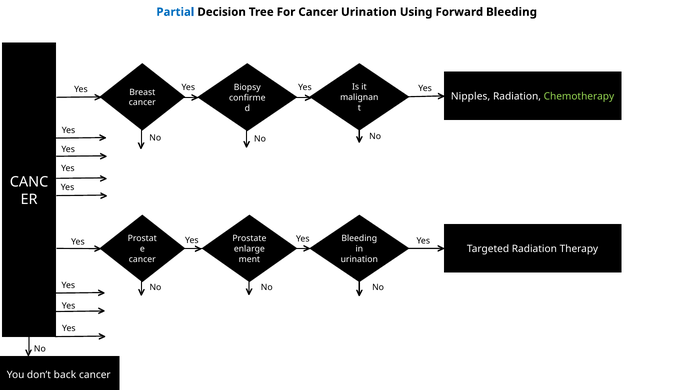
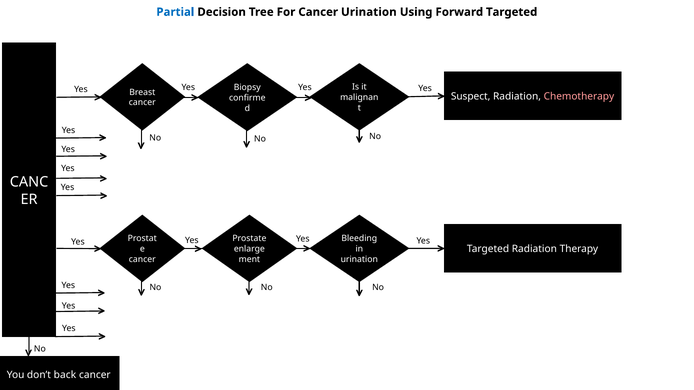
Forward Bleeding: Bleeding -> Targeted (512, 12)
Nipples: Nipples -> Suspect (471, 97)
Chemotherapy colour: light green -> pink (579, 97)
